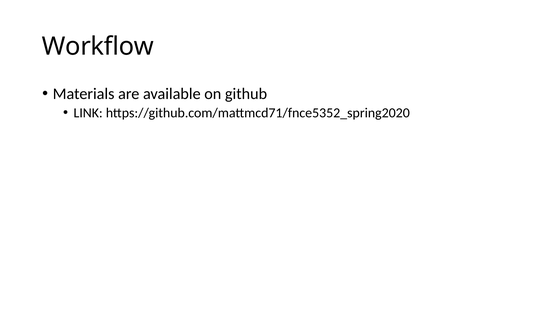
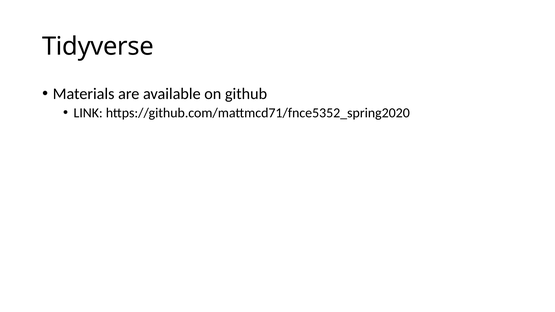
Workflow: Workflow -> Tidyverse (98, 47)
